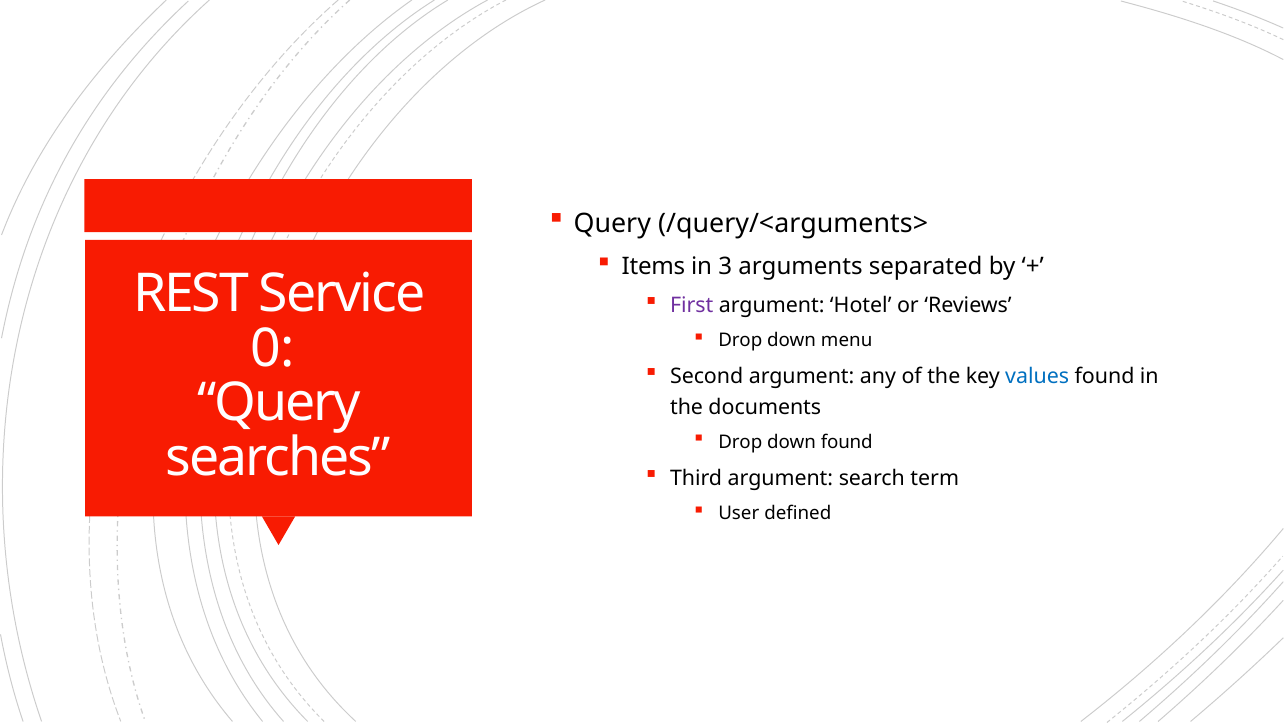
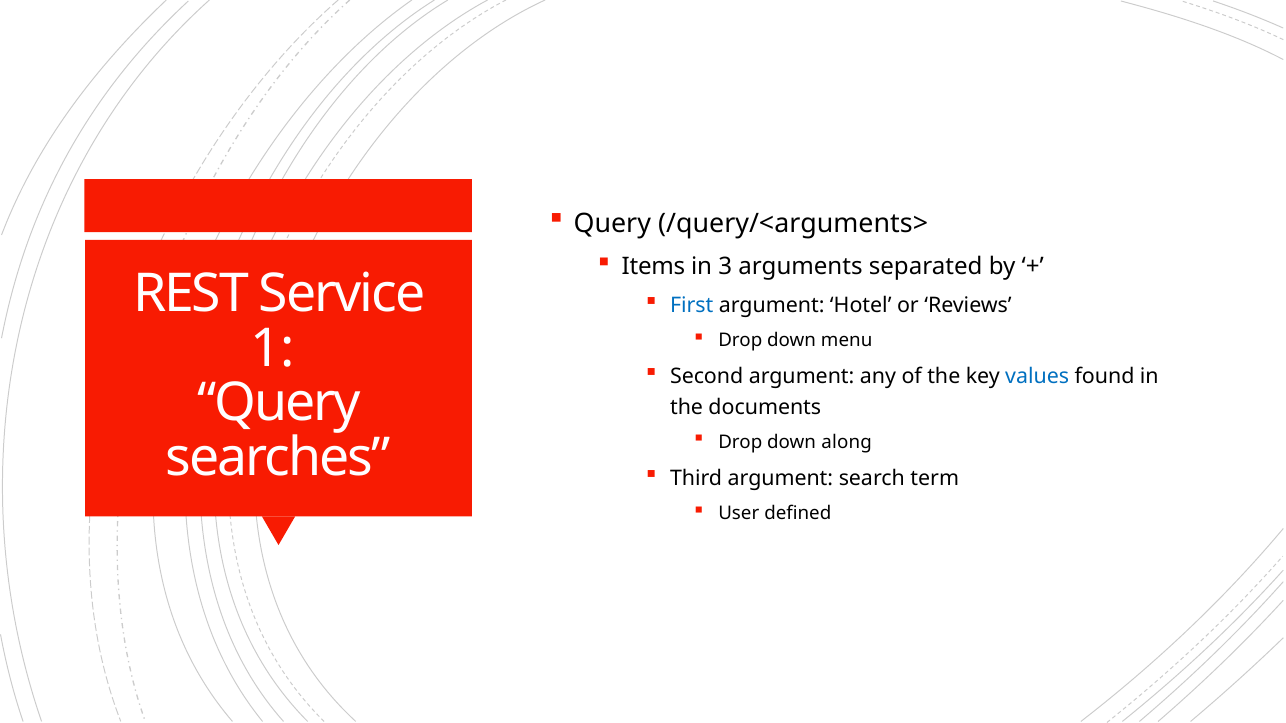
First colour: purple -> blue (692, 305)
0: 0 -> 1 (273, 349)
down found: found -> along (847, 443)
